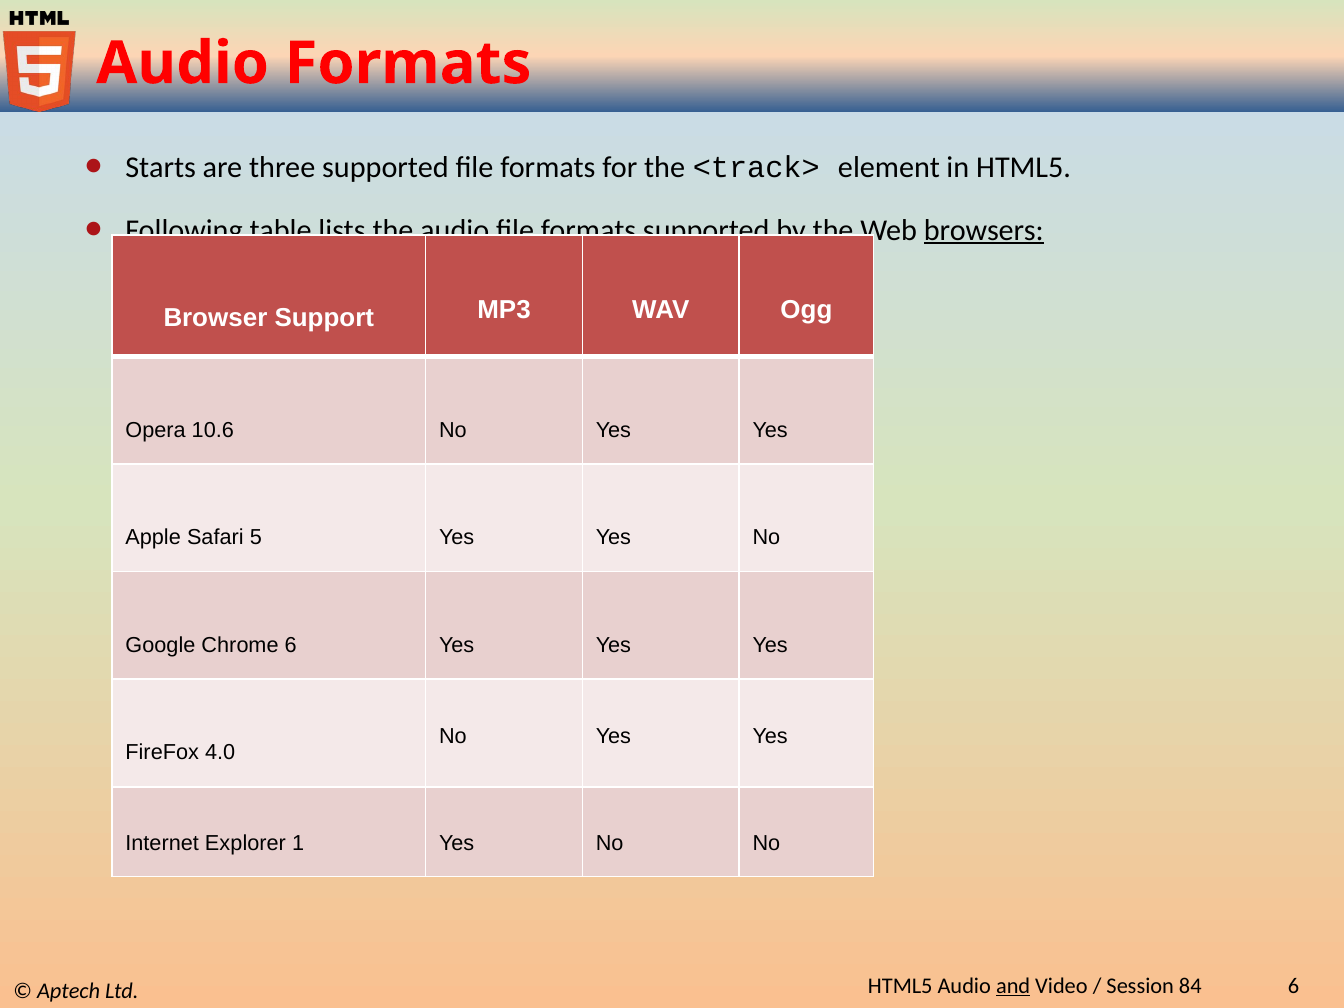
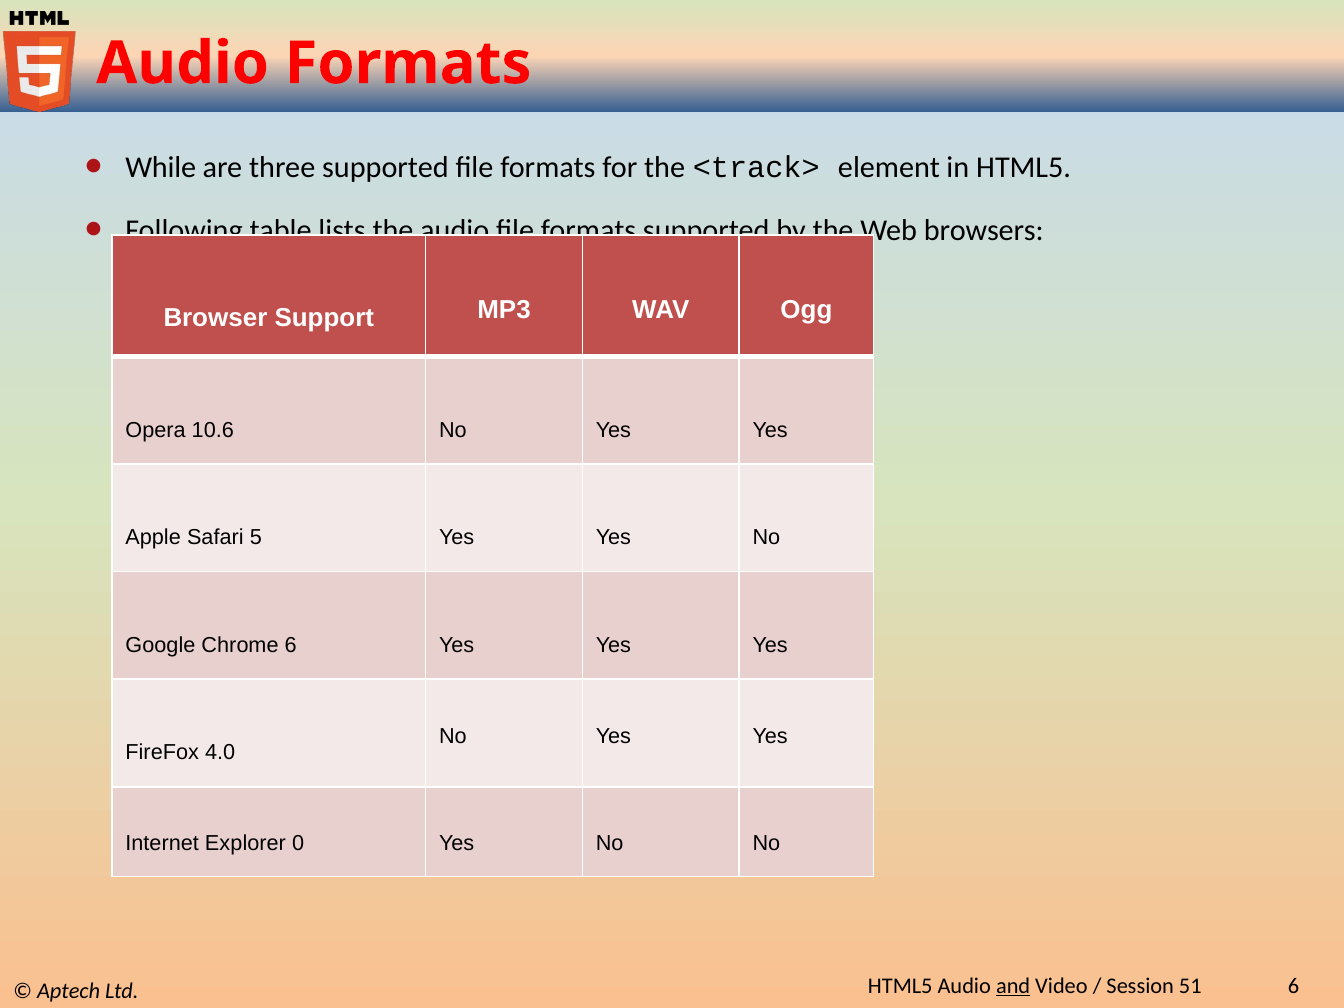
Starts: Starts -> While (161, 168)
browsers underline: present -> none (984, 230)
1: 1 -> 0 (298, 844)
84: 84 -> 51 (1190, 986)
